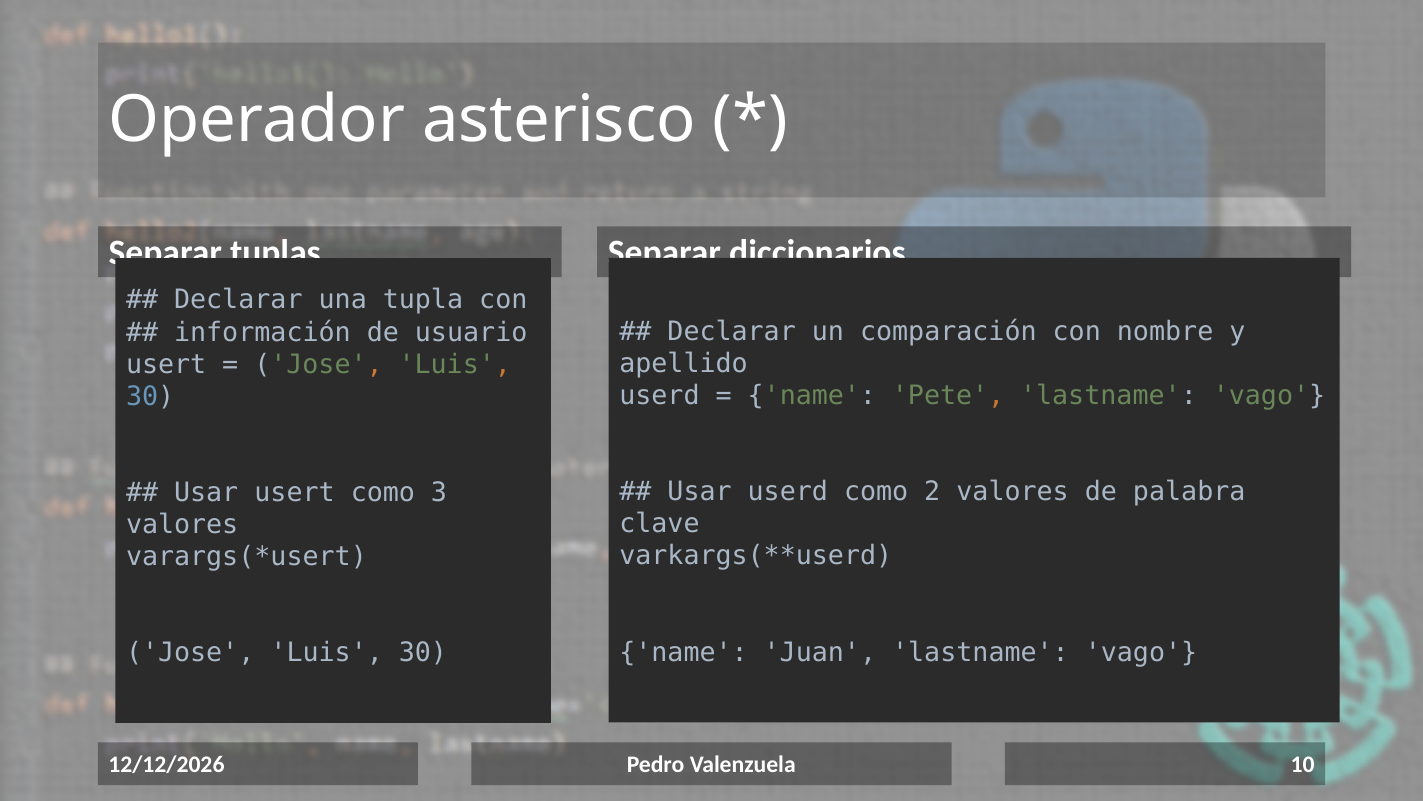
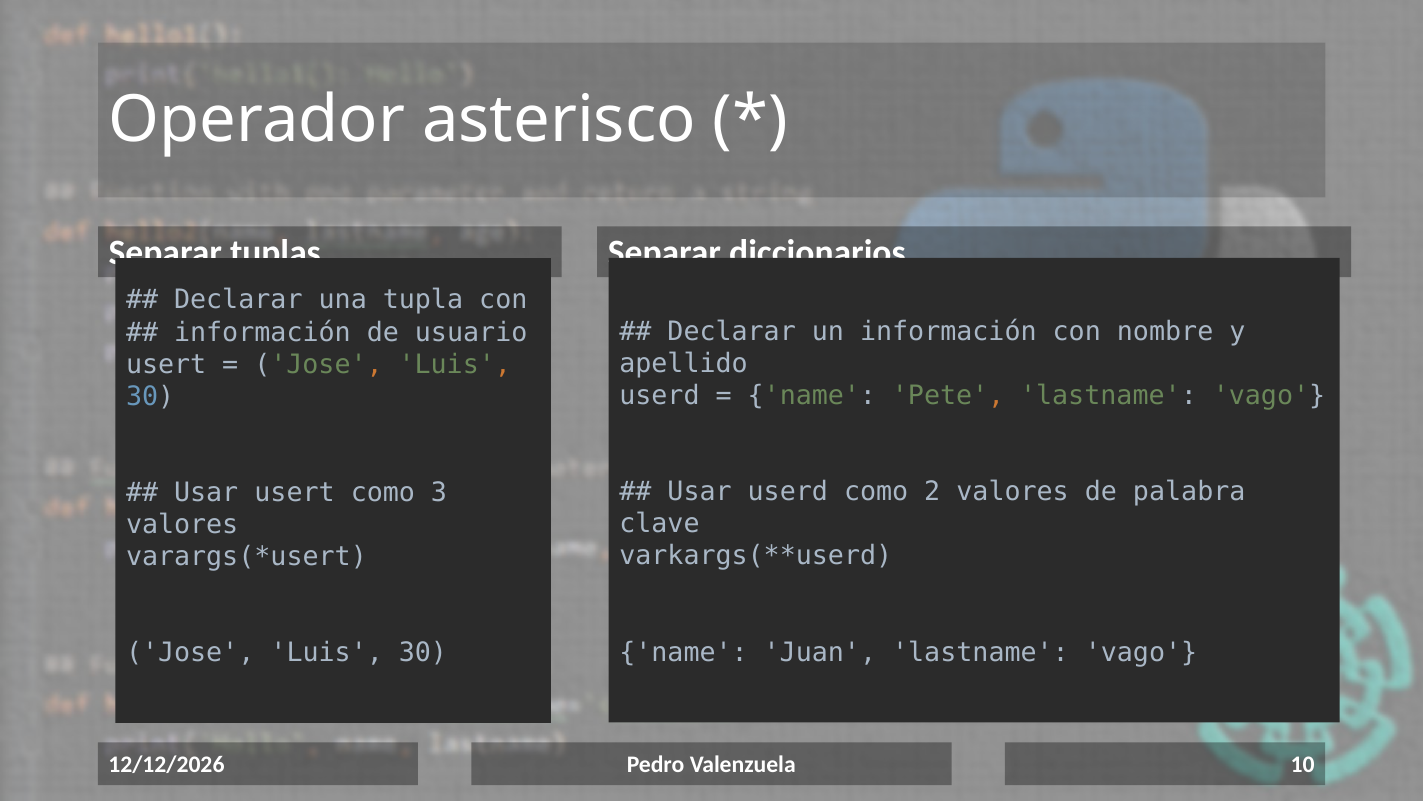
un comparación: comparación -> información (948, 332)
